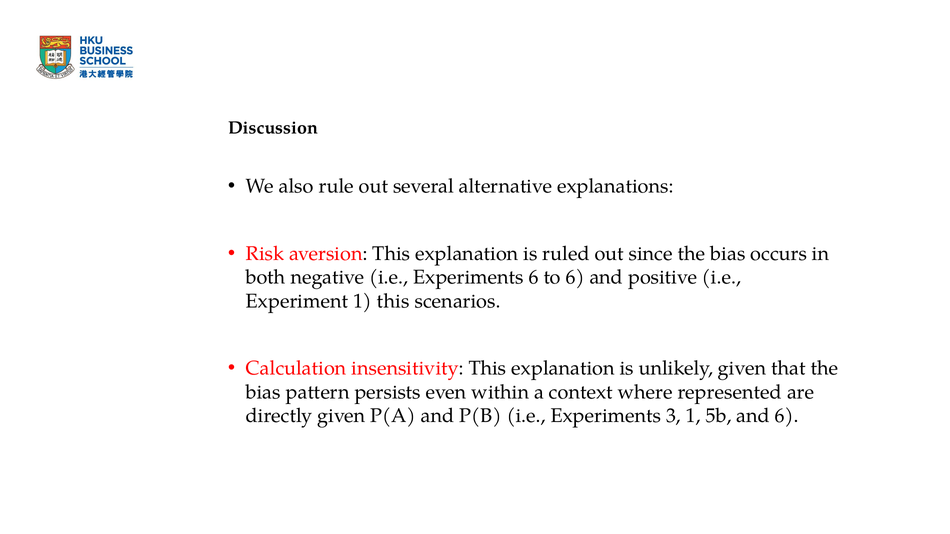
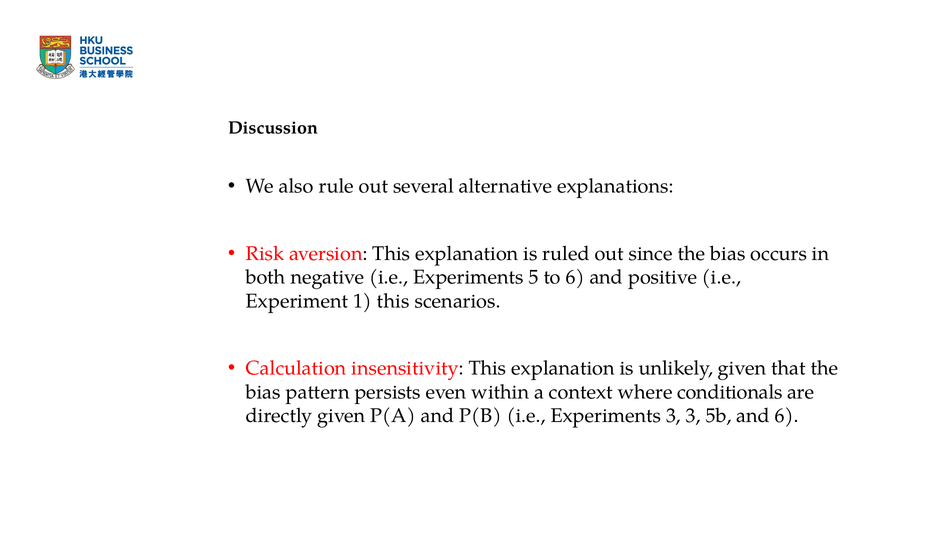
Experiments 6: 6 -> 5 (534, 278)
represented: represented -> conditionals (730, 392)
3 1: 1 -> 3 (693, 416)
